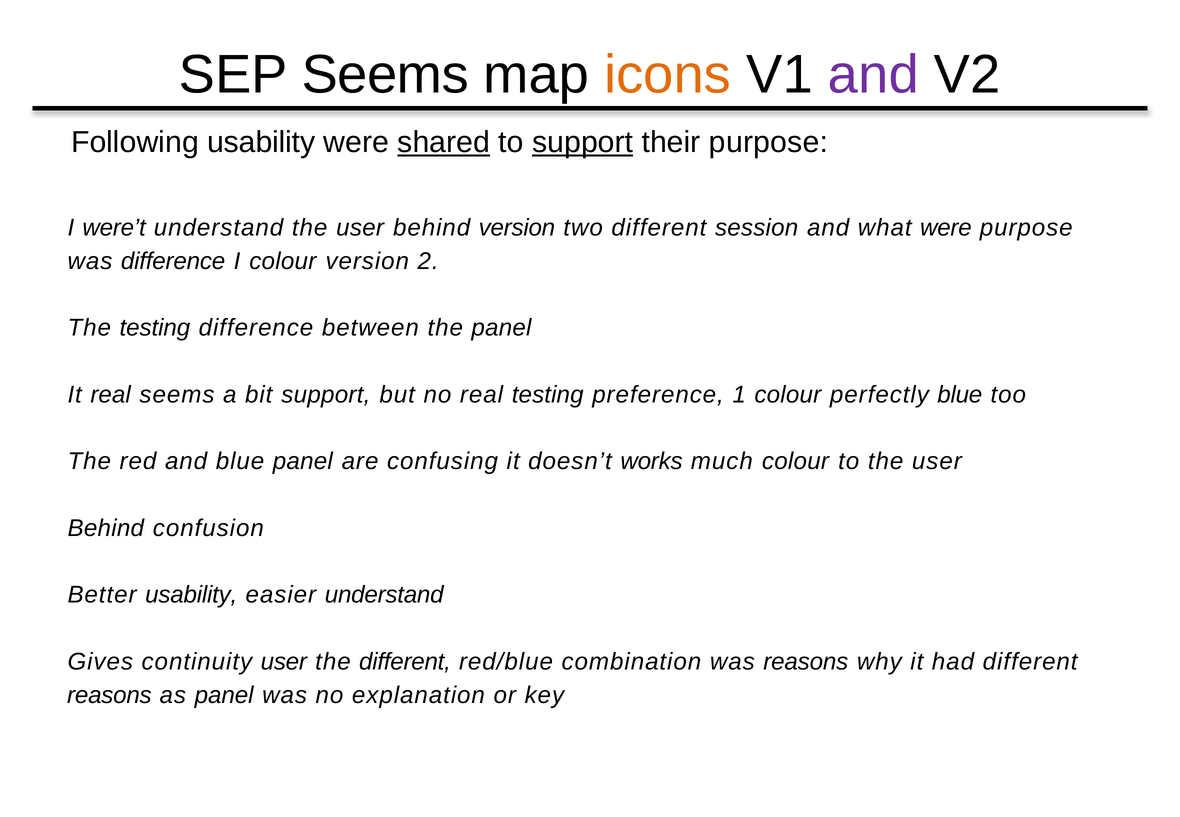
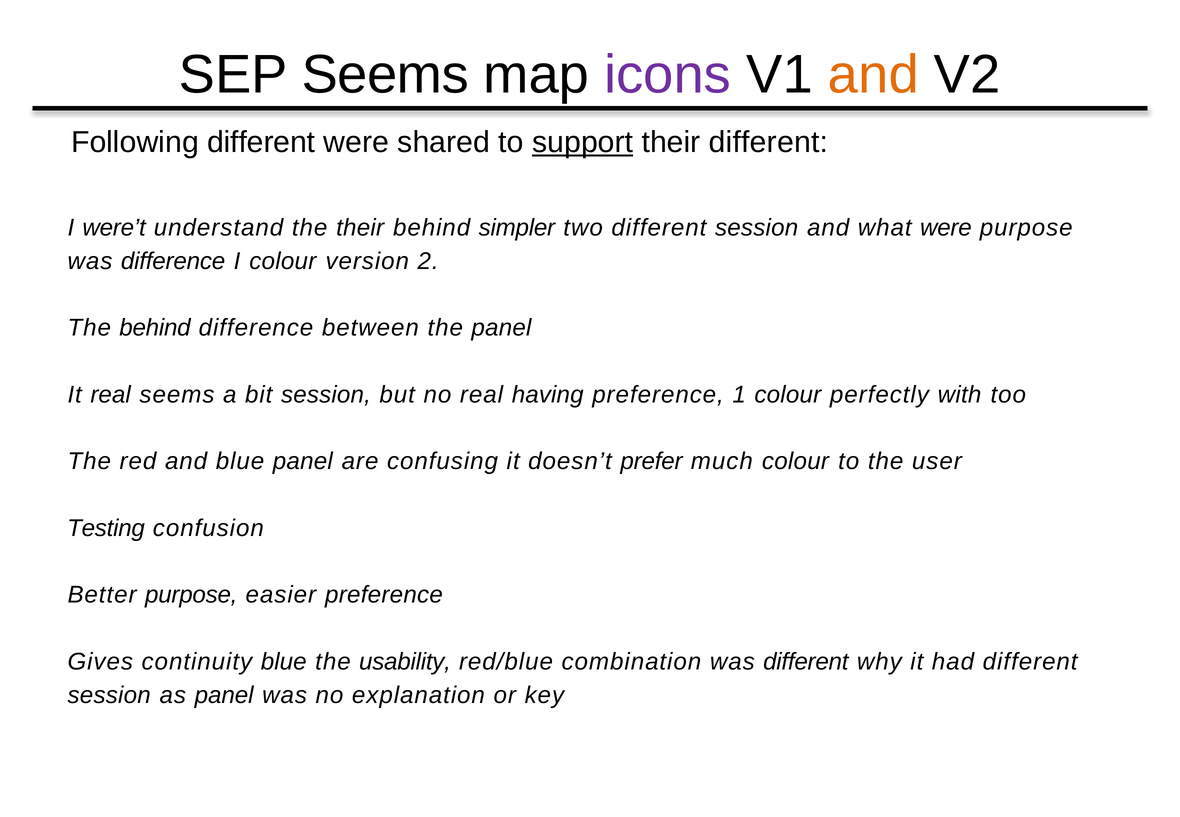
icons colour: orange -> purple (668, 75)
and colour: purple -> orange (873, 75)
Following usability: usability -> different (261, 142)
shared underline: present -> none (444, 142)
their purpose: purpose -> different (769, 142)
understand the user: user -> their (360, 228)
behind version: version -> simpler (517, 228)
The testing: testing -> behind (155, 328)
bit support: support -> session (326, 395)
real testing: testing -> having (548, 395)
perfectly blue: blue -> with (960, 395)
works: works -> prefer (651, 461)
Behind: Behind -> Testing (106, 528)
Better usability: usability -> purpose (191, 595)
easier understand: understand -> preference (384, 595)
continuity user: user -> blue (284, 662)
the different: different -> usability (405, 662)
was reasons: reasons -> different (806, 662)
reasons: reasons -> session (109, 695)
